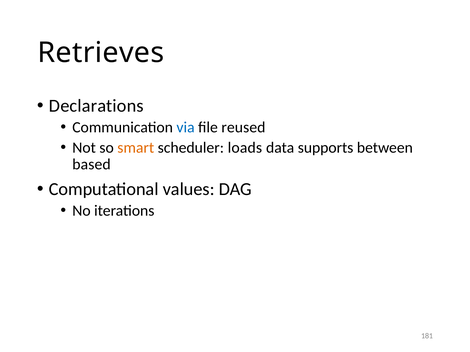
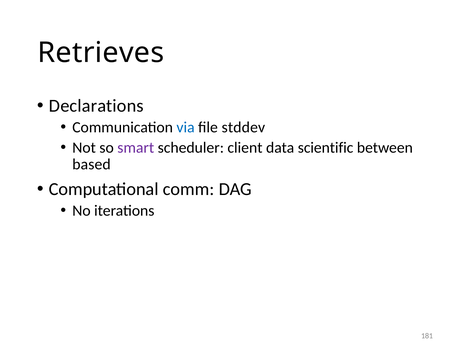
reused: reused -> stddev (243, 128)
smart colour: orange -> purple (136, 148)
loads: loads -> client (245, 148)
supports: supports -> scientific (326, 148)
values: values -> comm (189, 189)
